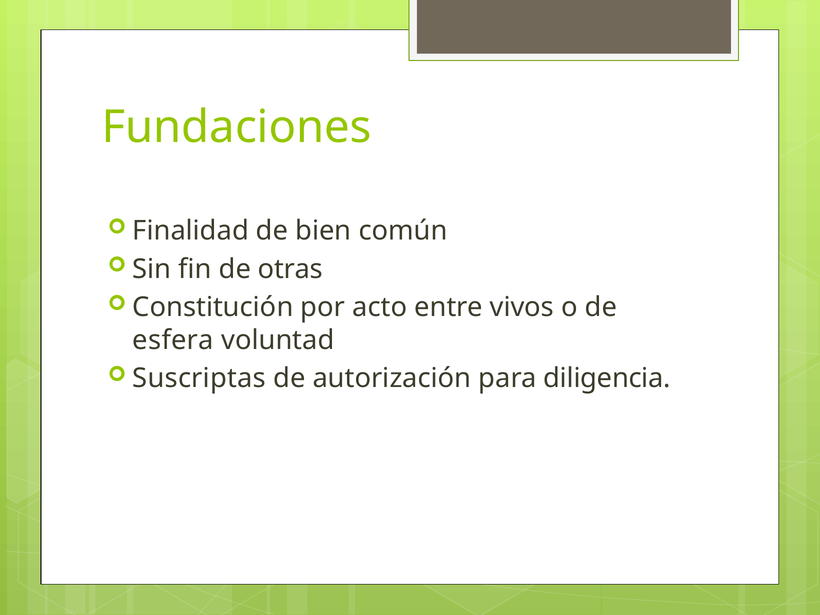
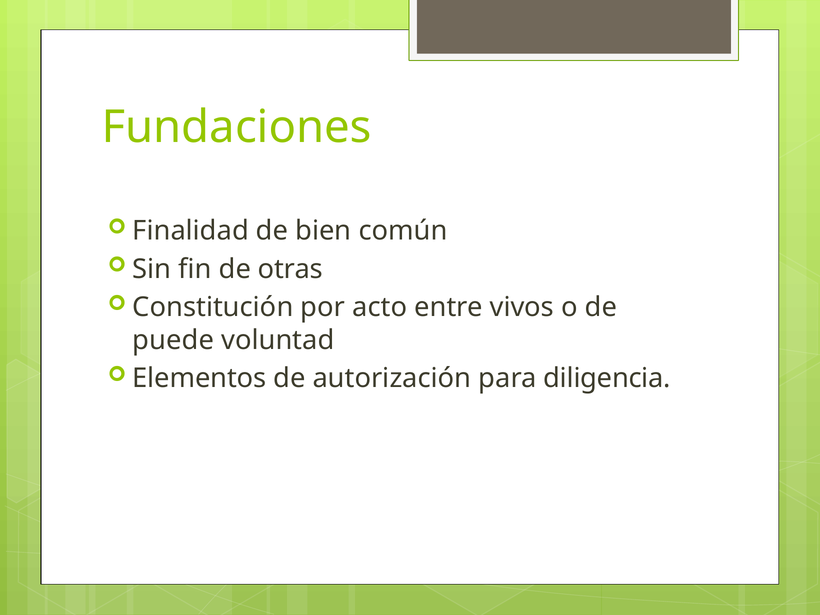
esfera: esfera -> puede (173, 340)
Suscriptas: Suscriptas -> Elementos (199, 378)
